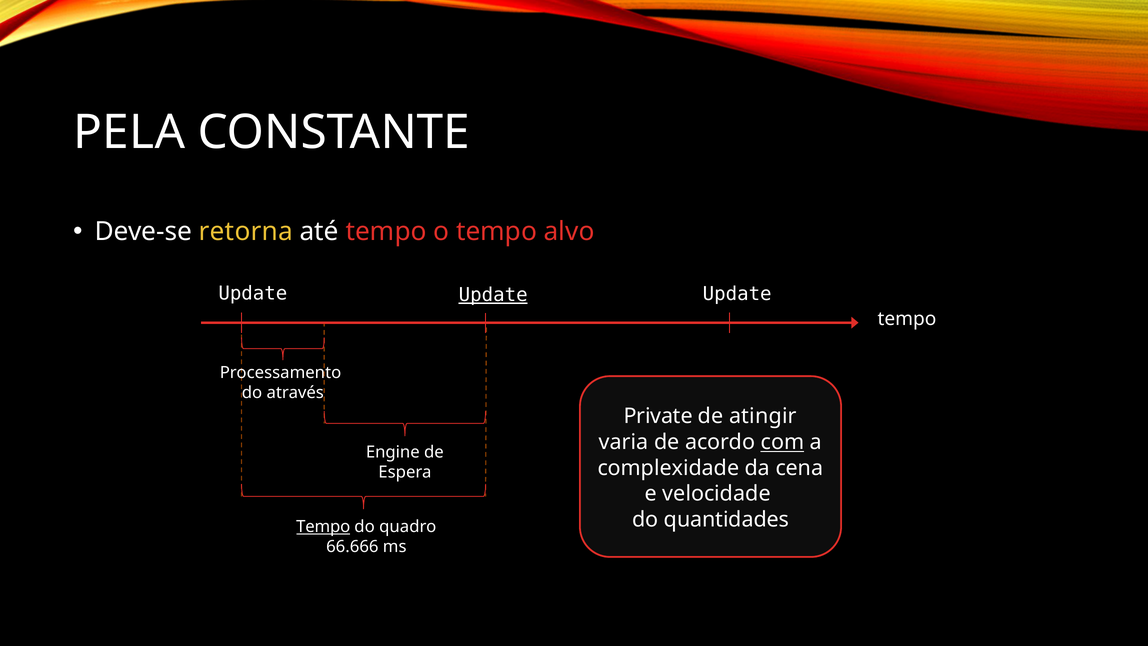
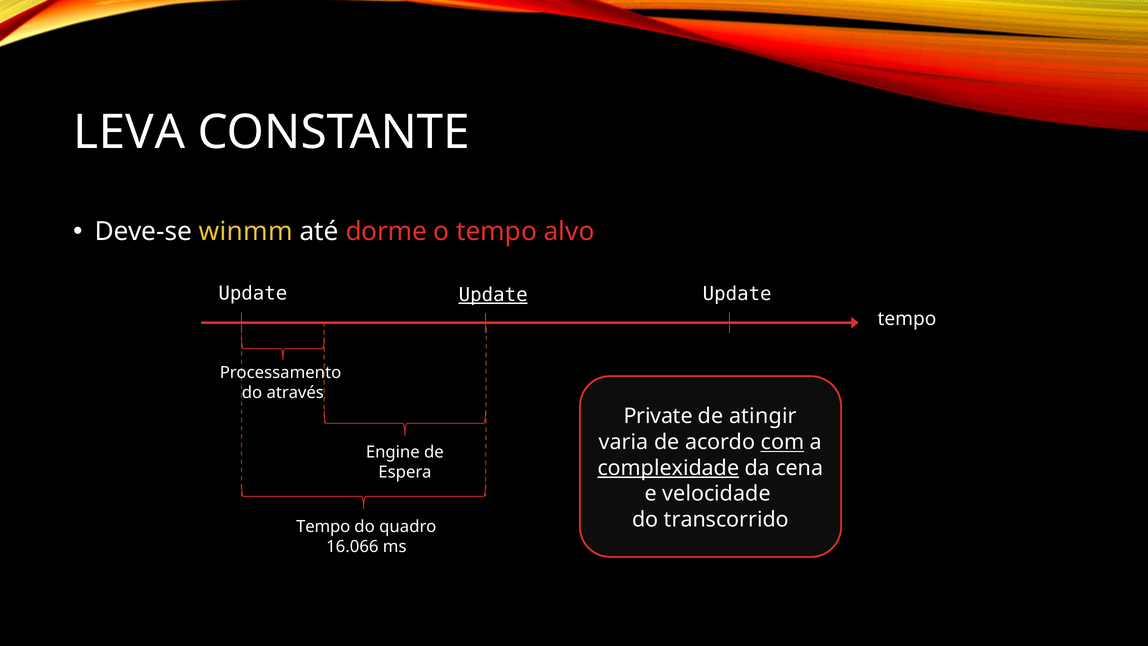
PELA: PELA -> LEVA (129, 133)
retorna: retorna -> winmm (246, 232)
até tempo: tempo -> dorme (386, 232)
complexidade underline: none -> present (668, 468)
quantidades: quantidades -> transcorrido (726, 519)
Tempo underline: present -> none (323, 527)
66.666: 66.666 -> 16.066 (352, 547)
